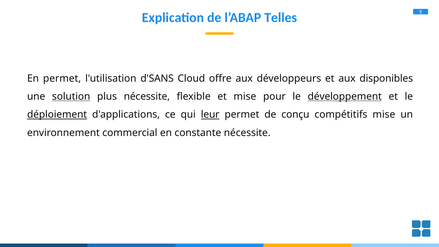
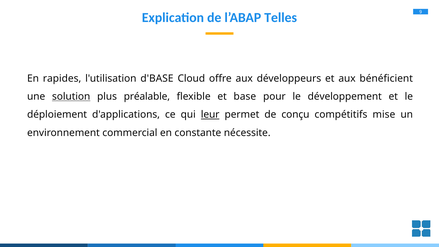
En permet: permet -> rapides (62, 78)
d'SANS: d'SANS -> d'BASE (157, 78)
disponibles: disponibles -> bénéficient (386, 78)
plus nécessite: nécessite -> préalable (147, 96)
et mise: mise -> base (245, 96)
développement underline: present -> none (345, 96)
déploiement underline: present -> none (57, 115)
